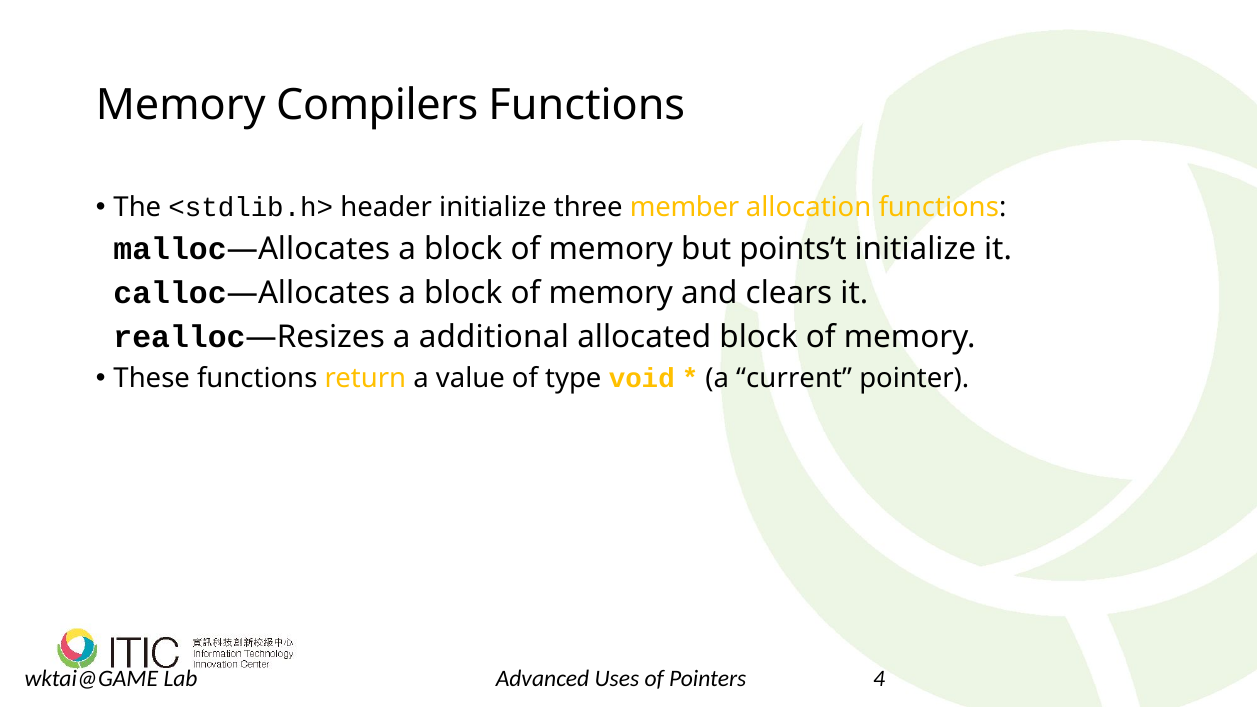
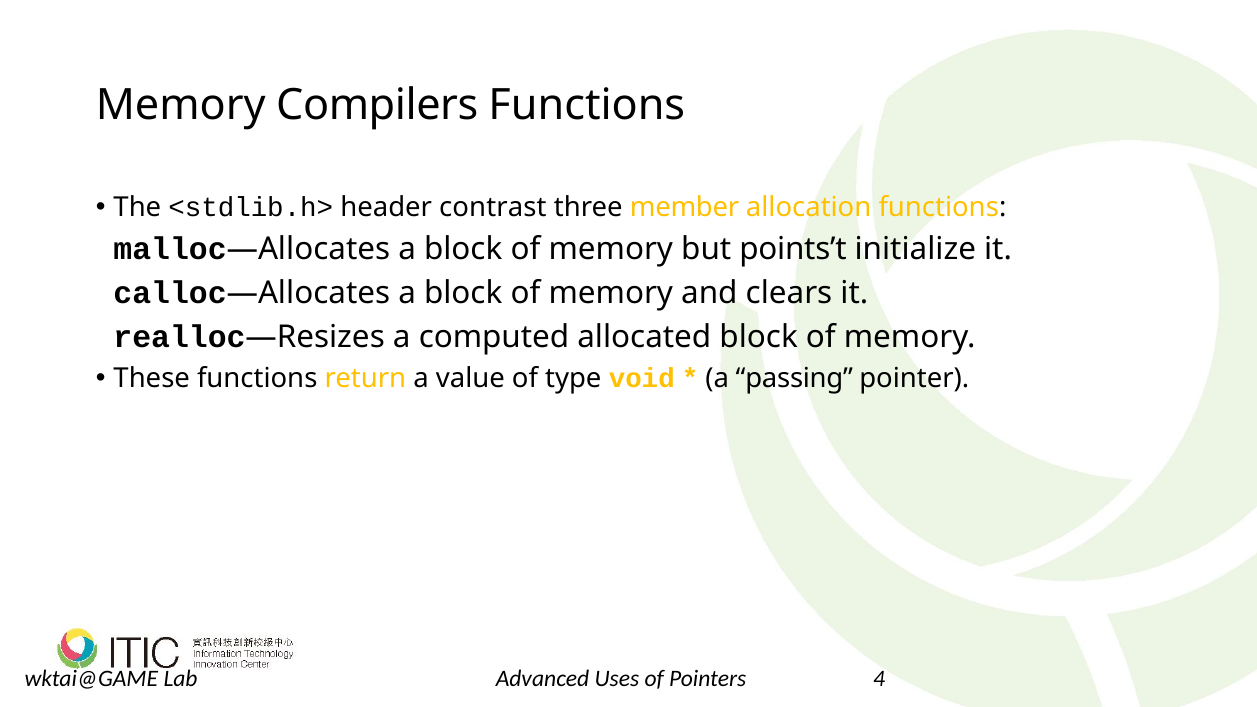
header initialize: initialize -> contrast (493, 208)
additional: additional -> computed (494, 337)
current: current -> passing (794, 378)
